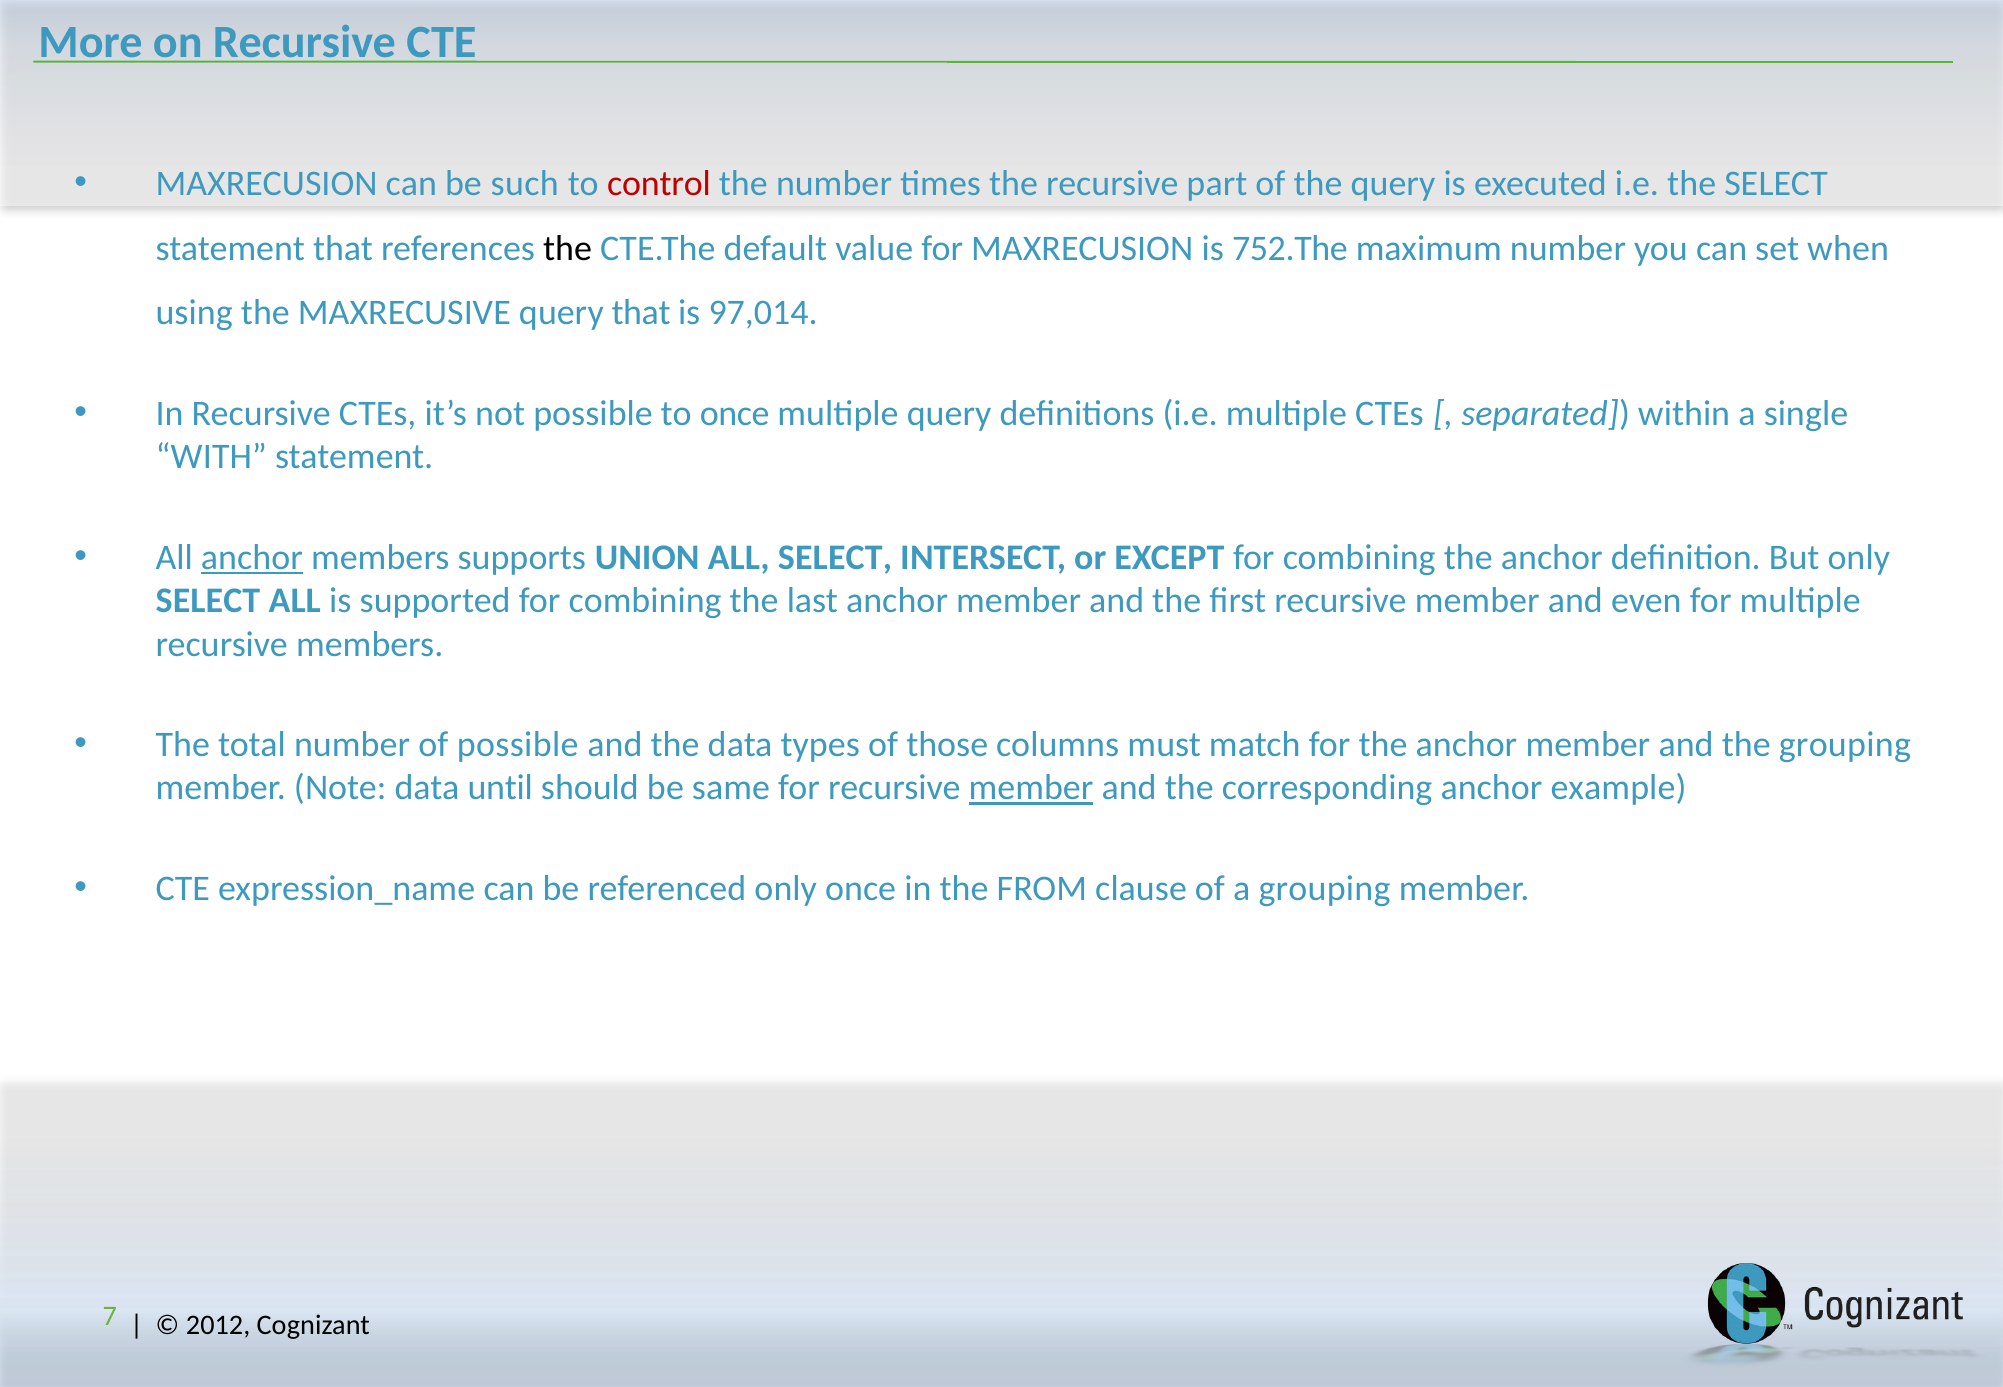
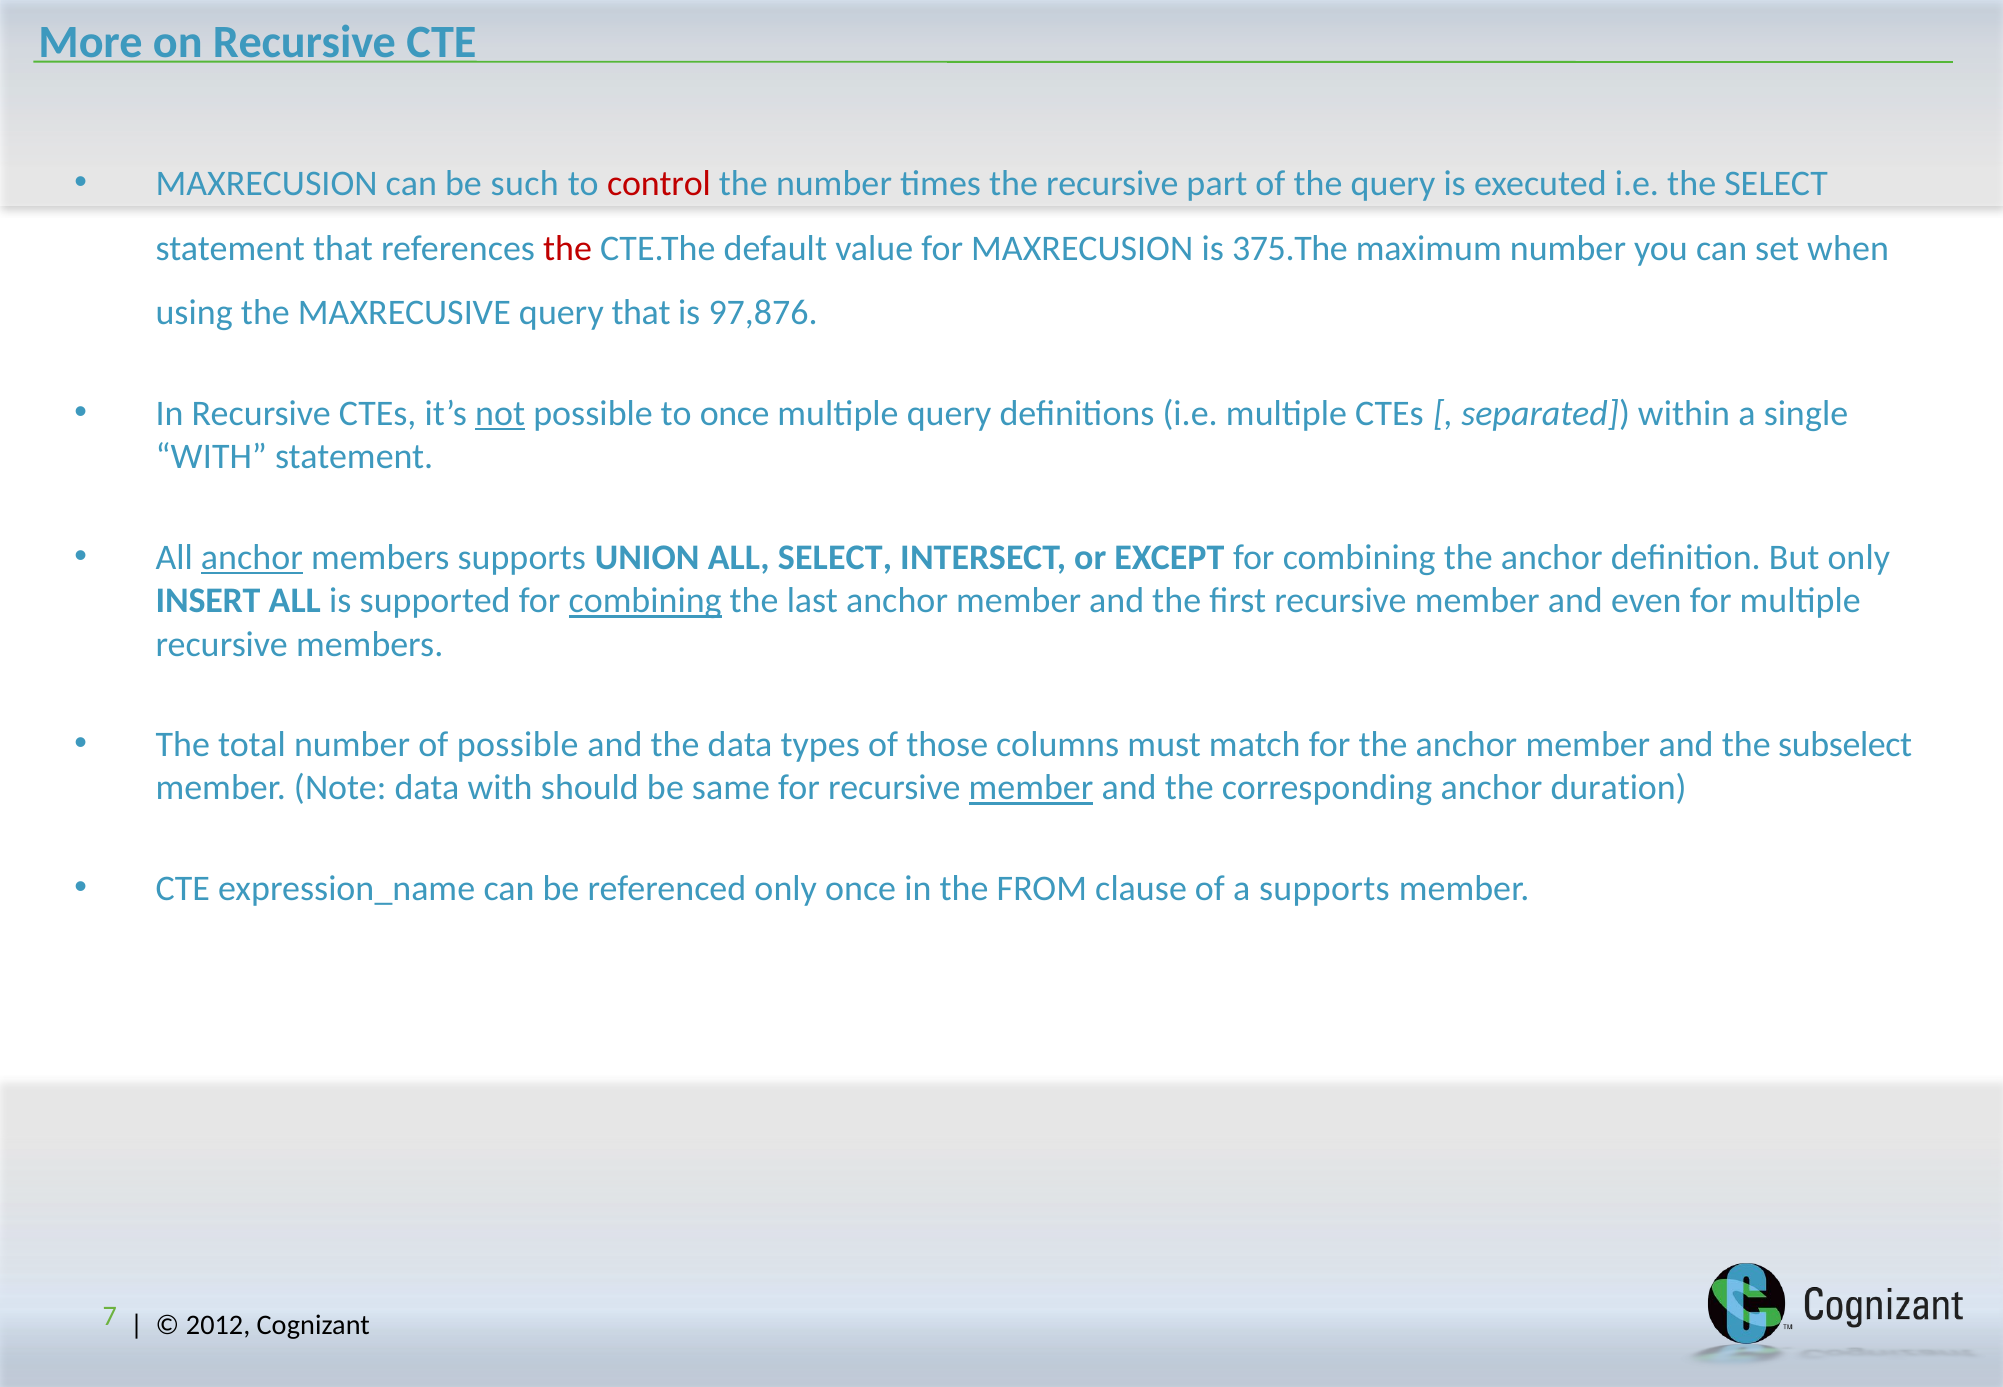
the colour: black -> red (568, 248)
752.The: 752.The -> 375.The (1290, 248)
97,014: 97,014 -> 97,876 (763, 313)
not underline: none -> present (500, 414)
SELECT: SELECT -> INSERT (208, 601)
combining underline: none -> present (645, 601)
the grouping: grouping -> subselect (1845, 745)
data until: until -> with (500, 788)
example: example -> duration (1619, 788)
a grouping: grouping -> supports (1324, 889)
